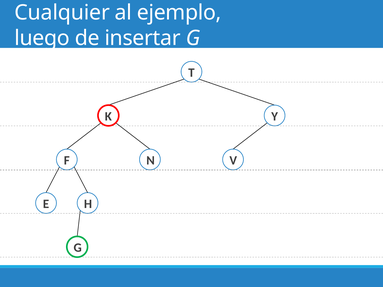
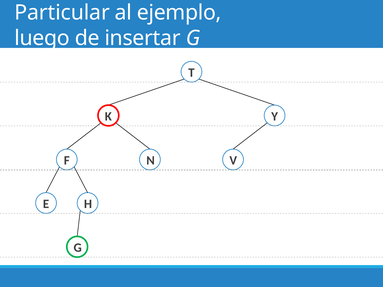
Cualquier: Cualquier -> Particular (62, 13)
